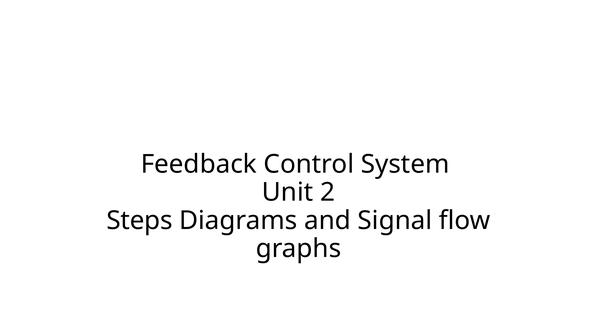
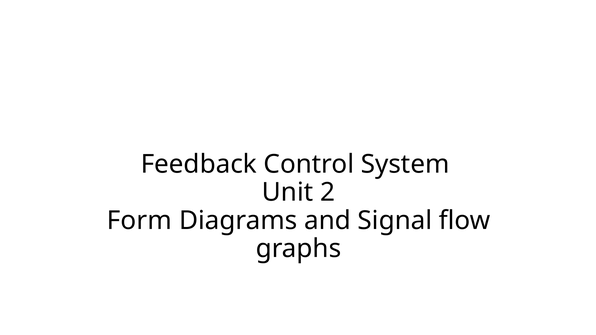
Steps: Steps -> Form (139, 221)
